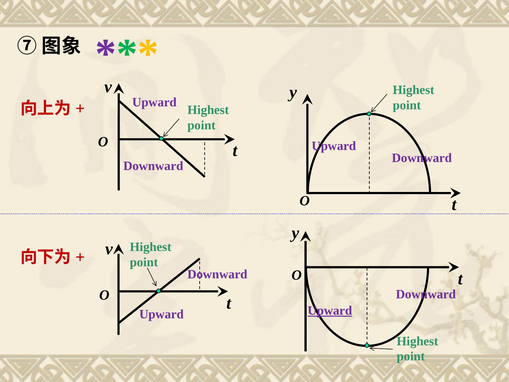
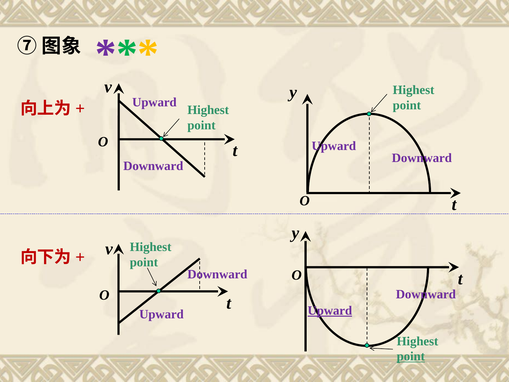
point underline: none -> present (411, 356)
